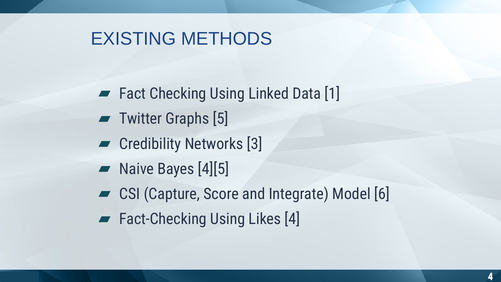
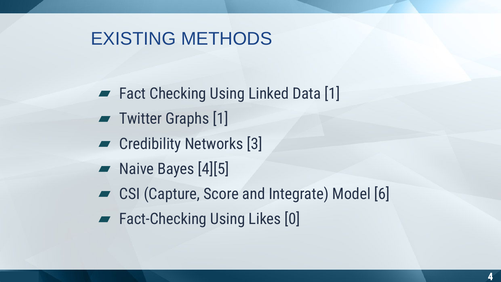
Graphs 5: 5 -> 1 (221, 119)
Likes 4: 4 -> 0 (292, 219)
